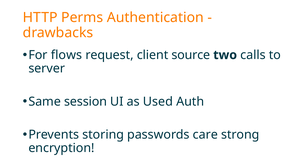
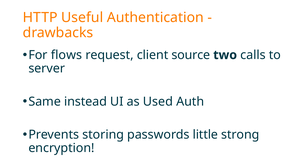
Perms: Perms -> Useful (82, 18)
session: session -> instead (86, 102)
care: care -> little (205, 135)
